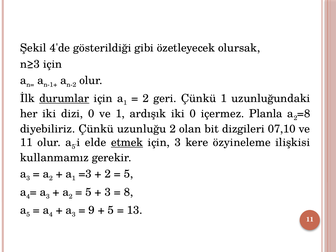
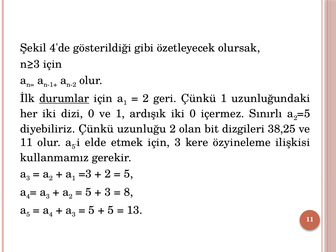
Planla: Planla -> Sınırlı (266, 114)
=8: =8 -> =5 (304, 114)
07,10: 07,10 -> 38,25 (282, 129)
etmek underline: present -> none (127, 142)
9: 9 -> 5 (92, 210)
